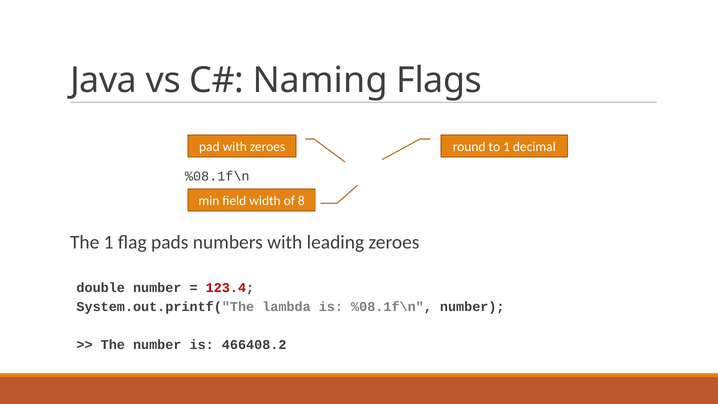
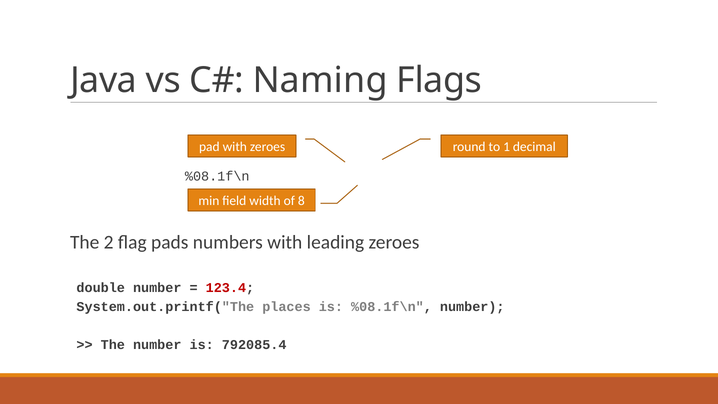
The 1: 1 -> 2 (109, 242)
lambda: lambda -> places (286, 307)
466408.2: 466408.2 -> 792085.4 (254, 345)
